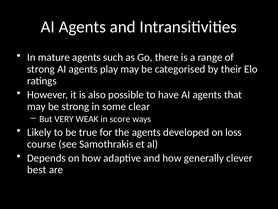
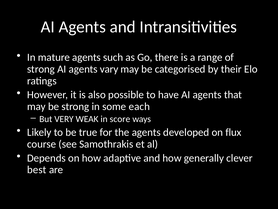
play: play -> vary (109, 69)
clear: clear -> each (139, 106)
loss: loss -> flux (233, 132)
